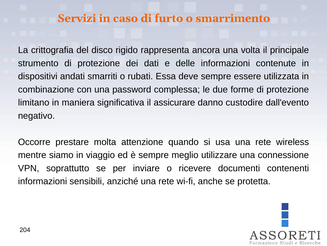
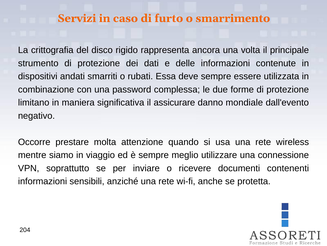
custodire: custodire -> mondiale (244, 102)
